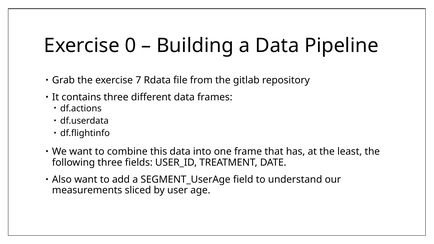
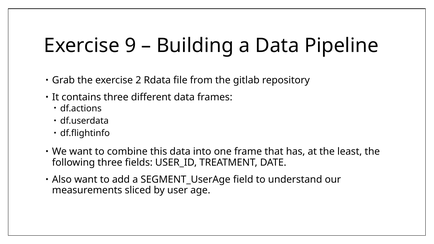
0: 0 -> 9 (130, 46)
7: 7 -> 2 (138, 80)
